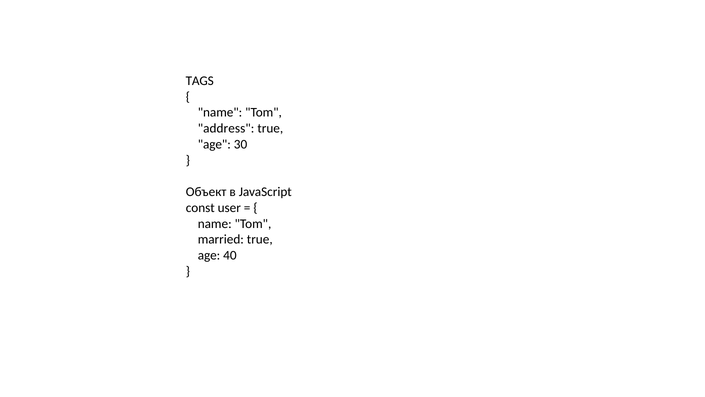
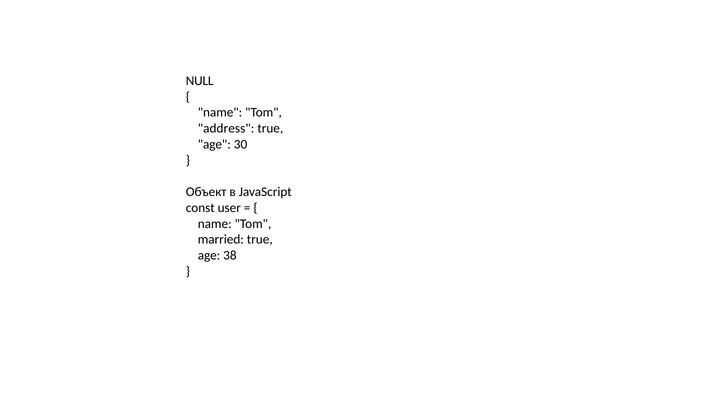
TAGS: TAGS -> NULL (200, 81)
40: 40 -> 38 (230, 255)
